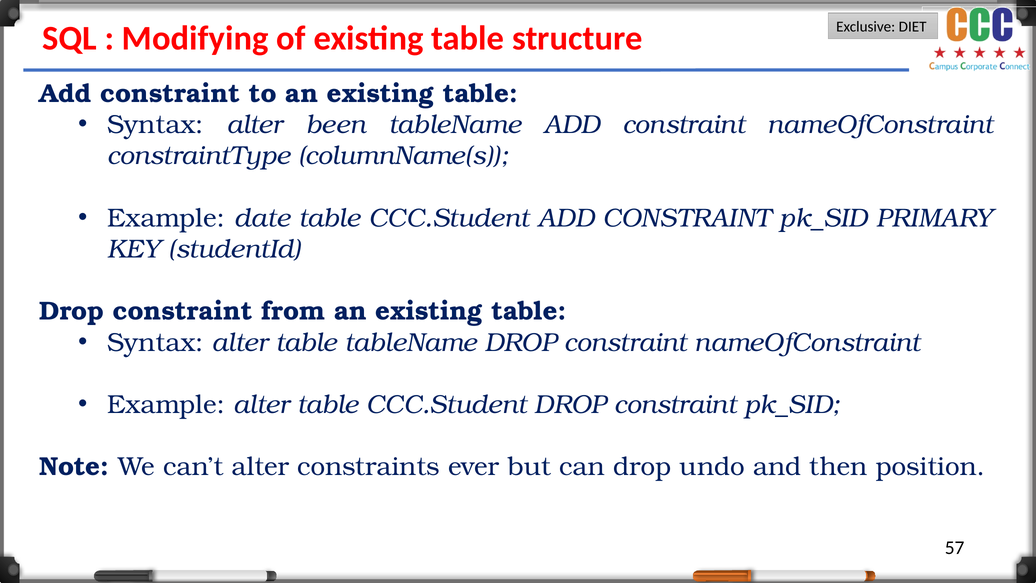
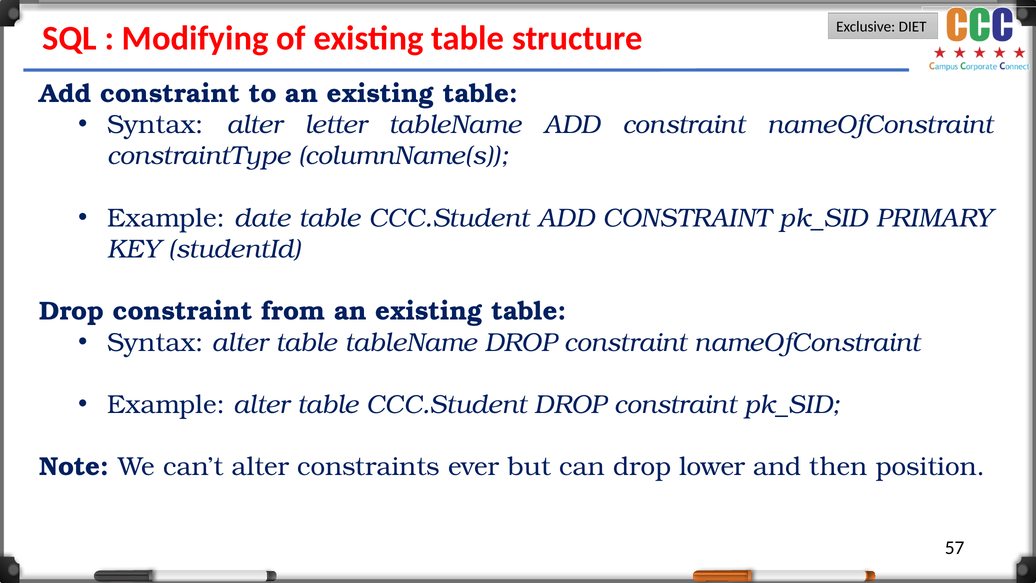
been: been -> letter (336, 125)
undo: undo -> lower (712, 467)
